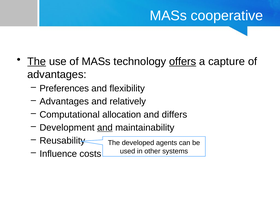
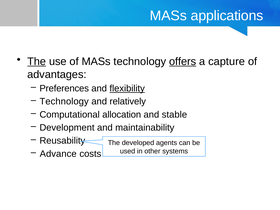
cooperative: cooperative -> applications (227, 16)
flexibility underline: none -> present (127, 88)
Advantages: Advantages -> Technology (64, 101)
differs: differs -> stable (174, 115)
and underline: present -> none (105, 128)
Influence: Influence -> Advance (58, 154)
